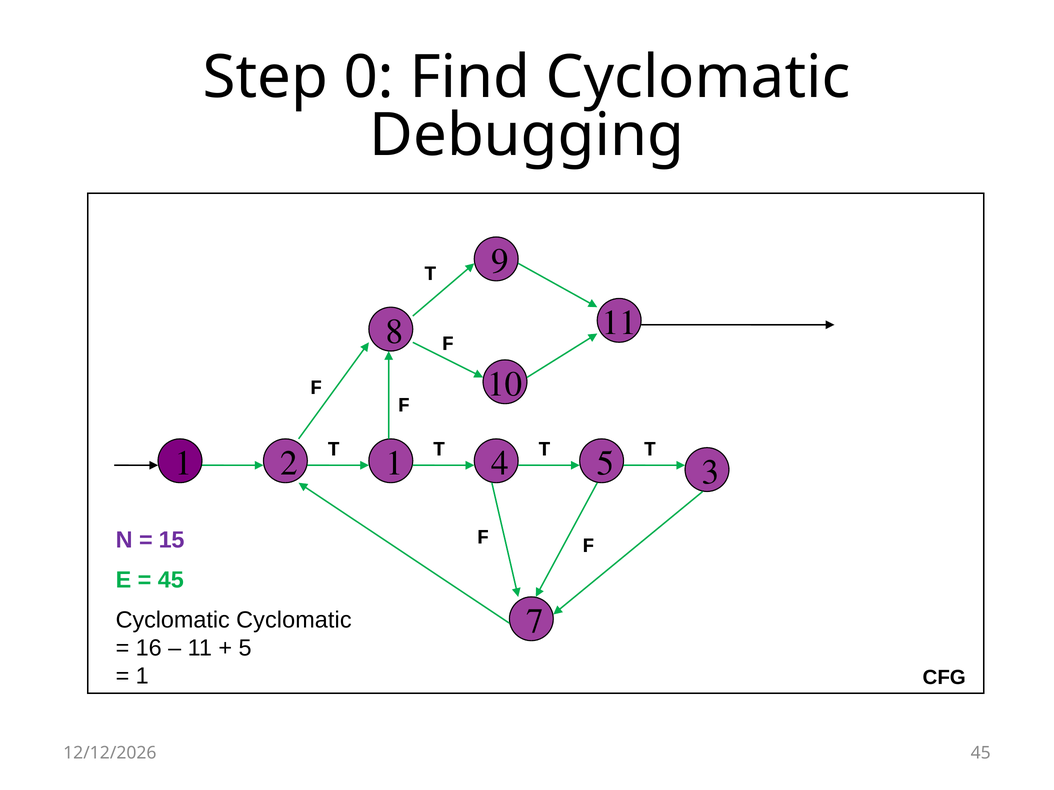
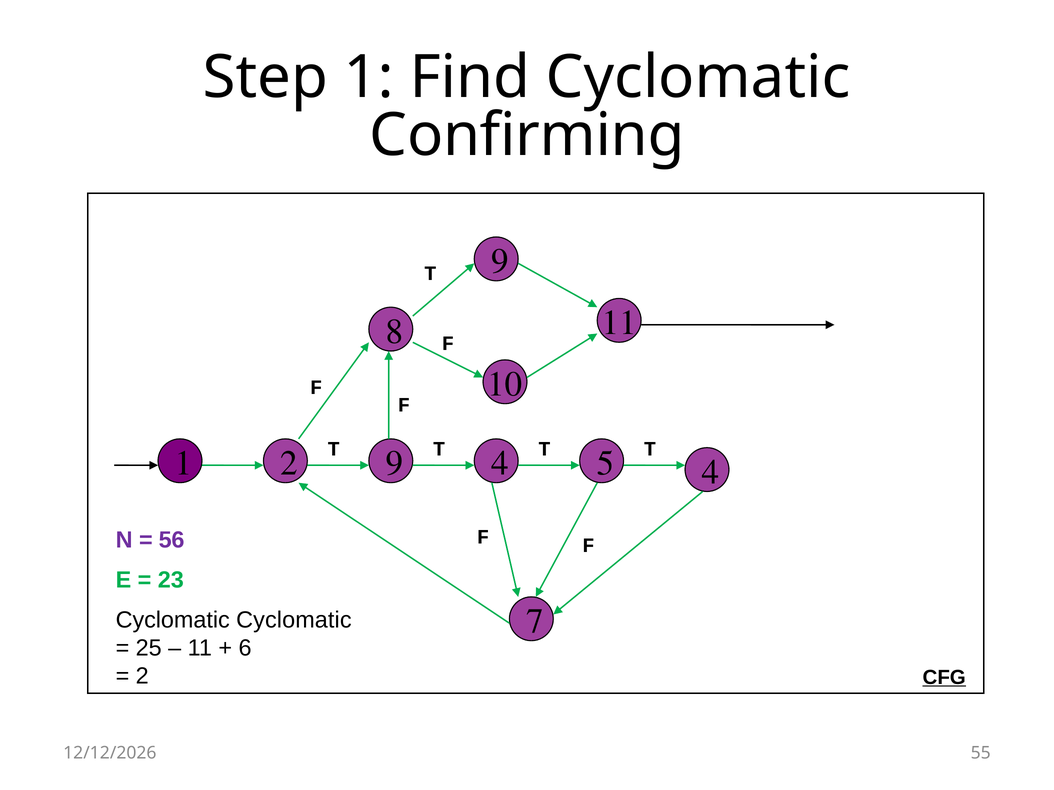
Step 0: 0 -> 1 (369, 78)
Debugging: Debugging -> Confirming (527, 135)
2 1: 1 -> 9 (395, 463)
5 3: 3 -> 4 (711, 472)
15: 15 -> 56 (172, 541)
45: 45 -> 23 (171, 580)
16: 16 -> 25 (149, 648)
5: 5 -> 6 (245, 648)
1: 1 -> 2 (142, 676)
CFG underline: none -> present (944, 678)
45: 45 -> 55 (981, 754)
